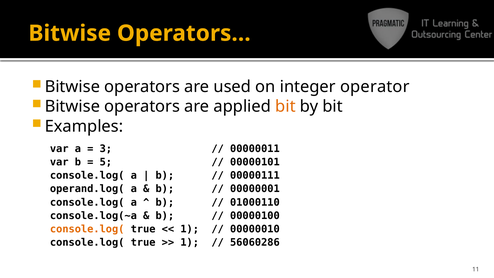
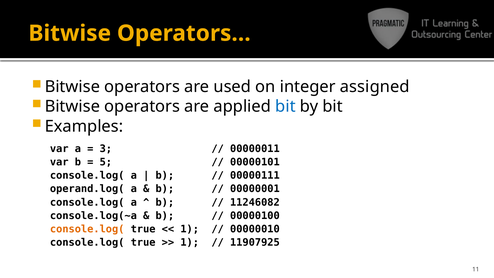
operator: operator -> assigned (375, 87)
bit colour: orange -> blue (285, 106)
01000110: 01000110 -> 11246082 (255, 202)
56060286: 56060286 -> 11907925 (255, 242)
